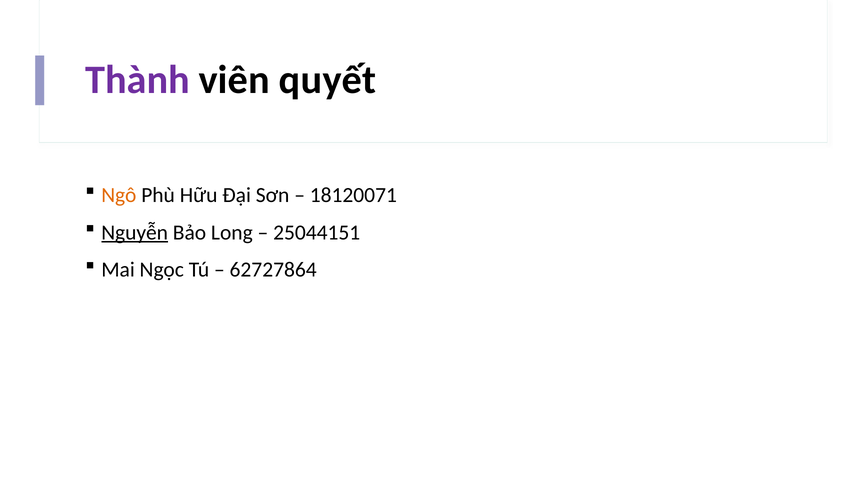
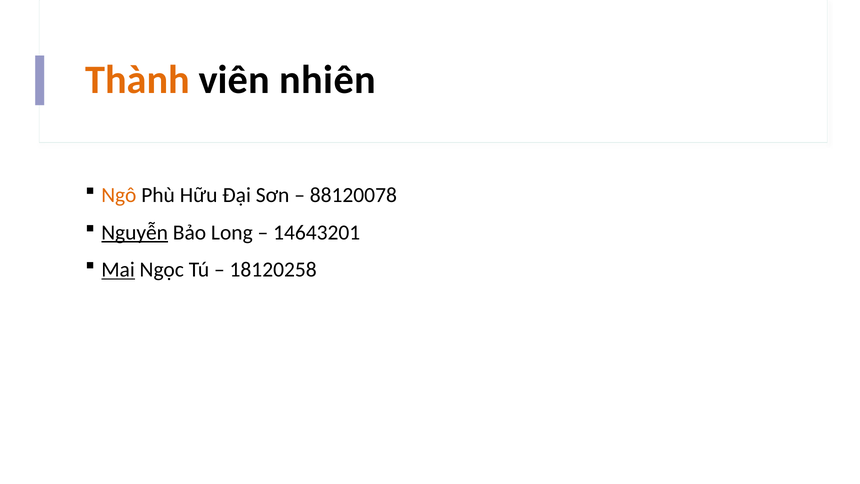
Thành colour: purple -> orange (137, 80)
quyết: quyết -> nhiên (328, 80)
18120071: 18120071 -> 88120078 (353, 195)
25044151: 25044151 -> 14643201 (317, 232)
Mai underline: none -> present (118, 270)
62727864: 62727864 -> 18120258 (273, 270)
